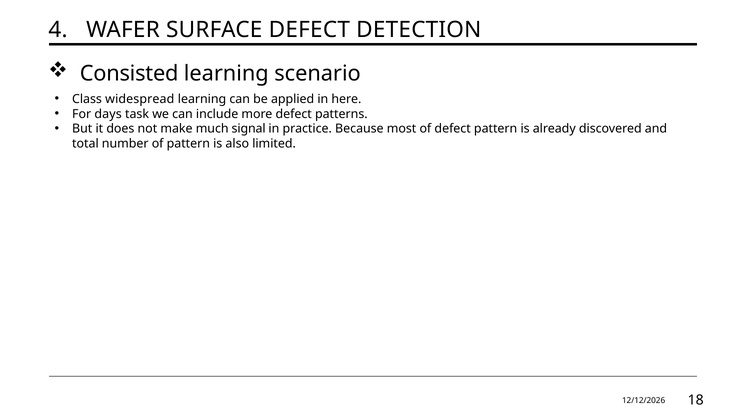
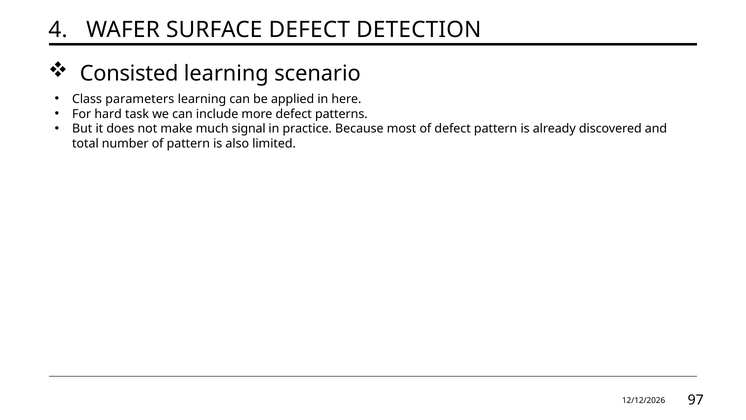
widespread: widespread -> parameters (140, 99)
days: days -> hard (108, 114)
18: 18 -> 97 (696, 400)
